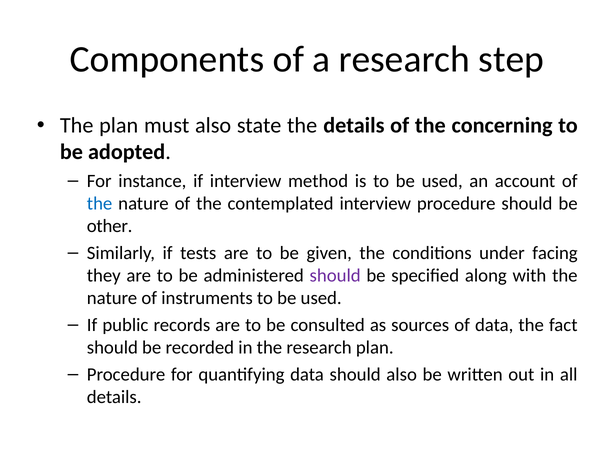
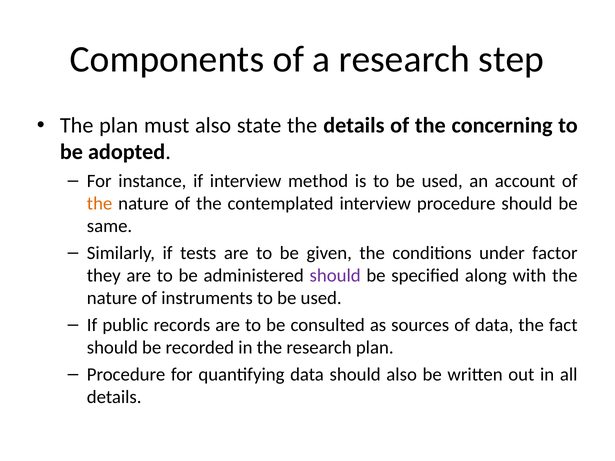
the colour: blue -> orange (100, 204)
other: other -> same (110, 226)
facing: facing -> factor (555, 253)
